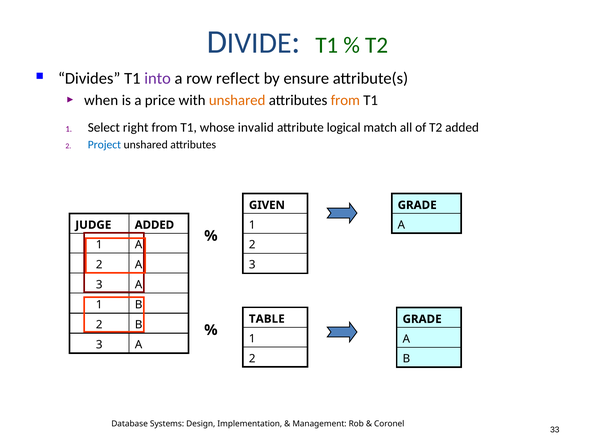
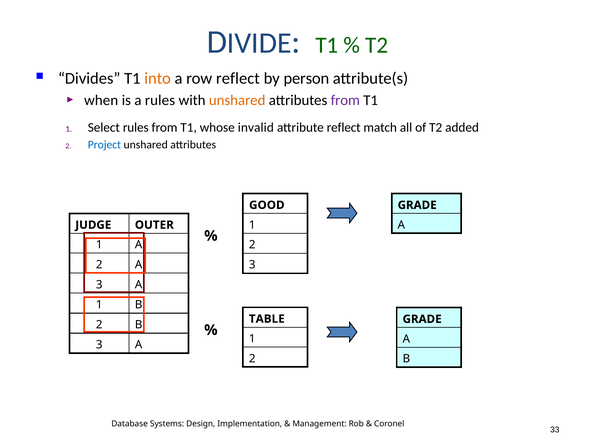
into colour: purple -> orange (158, 79)
ensure: ensure -> person (306, 79)
a price: price -> rules (160, 100)
from colour: orange -> purple (345, 100)
Select right: right -> rules (136, 128)
attribute logical: logical -> reflect (344, 128)
GIVEN: GIVEN -> GOOD (267, 205)
JUDGE ADDED: ADDED -> OUTER (154, 225)
